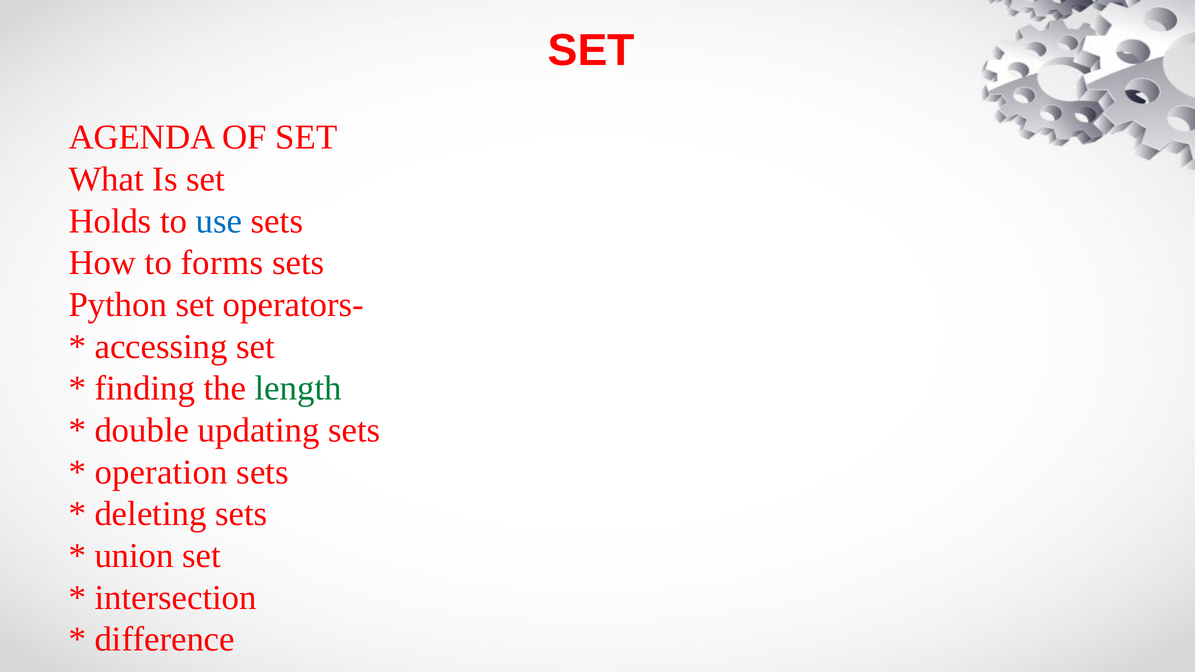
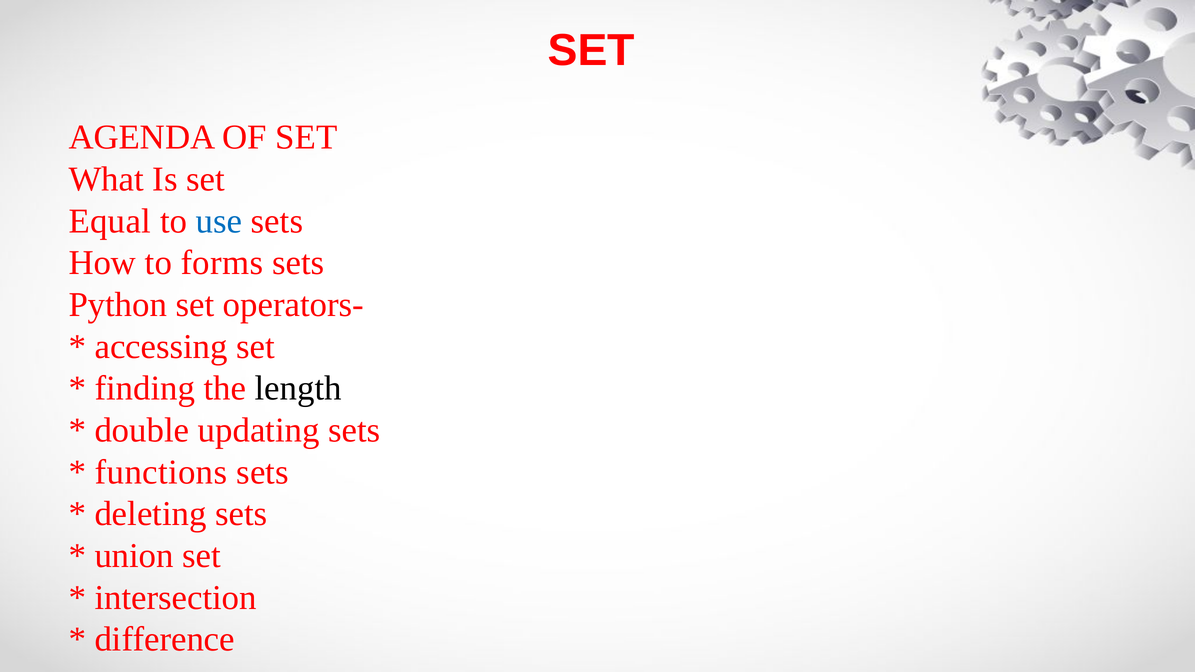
Holds: Holds -> Equal (110, 221)
length colour: green -> black (298, 389)
operation: operation -> functions (161, 472)
